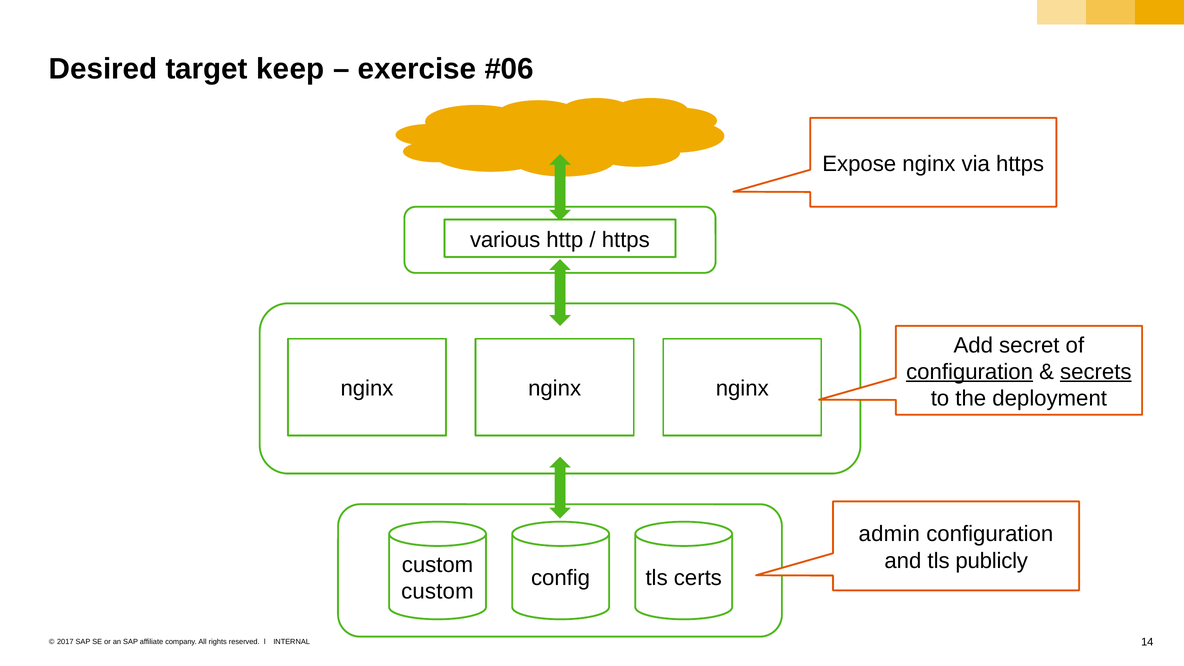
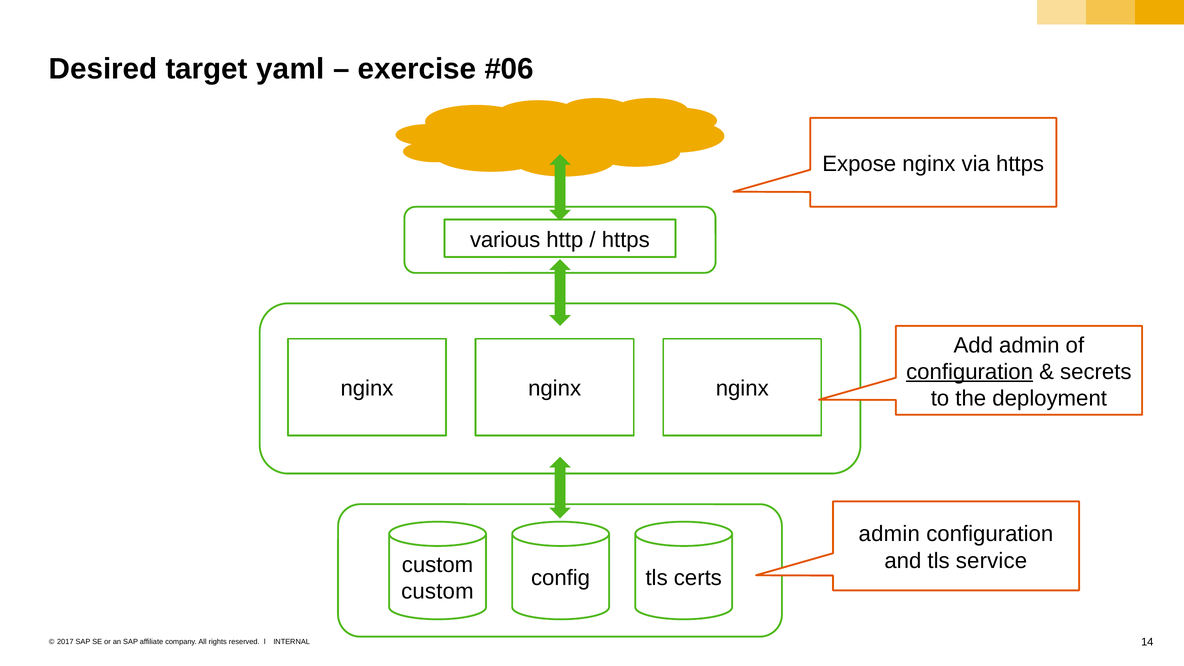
keep: keep -> yaml (290, 69)
Add secret: secret -> admin (1029, 345)
secrets underline: present -> none (1096, 372)
publicly: publicly -> service (992, 561)
